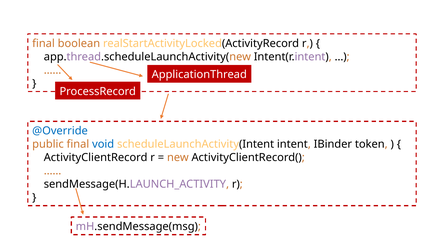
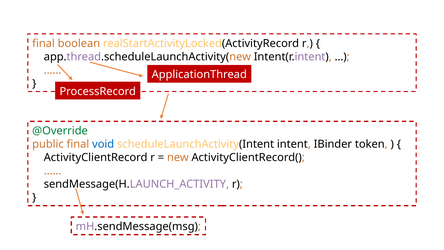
@Override colour: blue -> green (60, 131)
